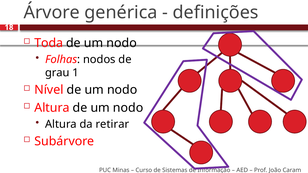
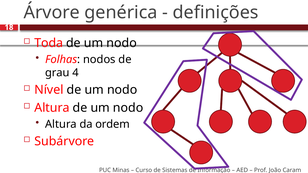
1: 1 -> 4 (76, 73)
retirar: retirar -> ordem (112, 124)
